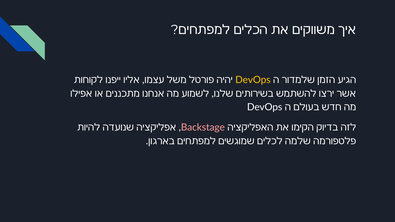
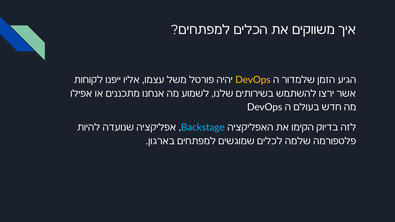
Backstage colour: pink -> light blue (203, 127)
